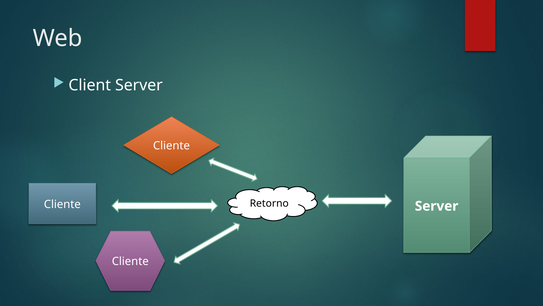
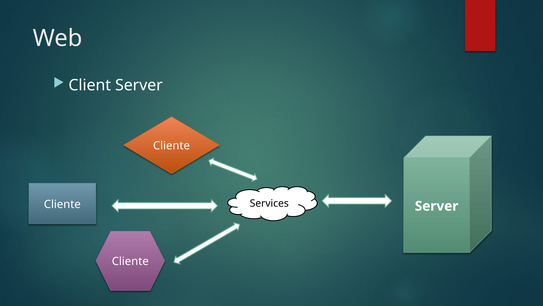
Retorno: Retorno -> Services (269, 203)
